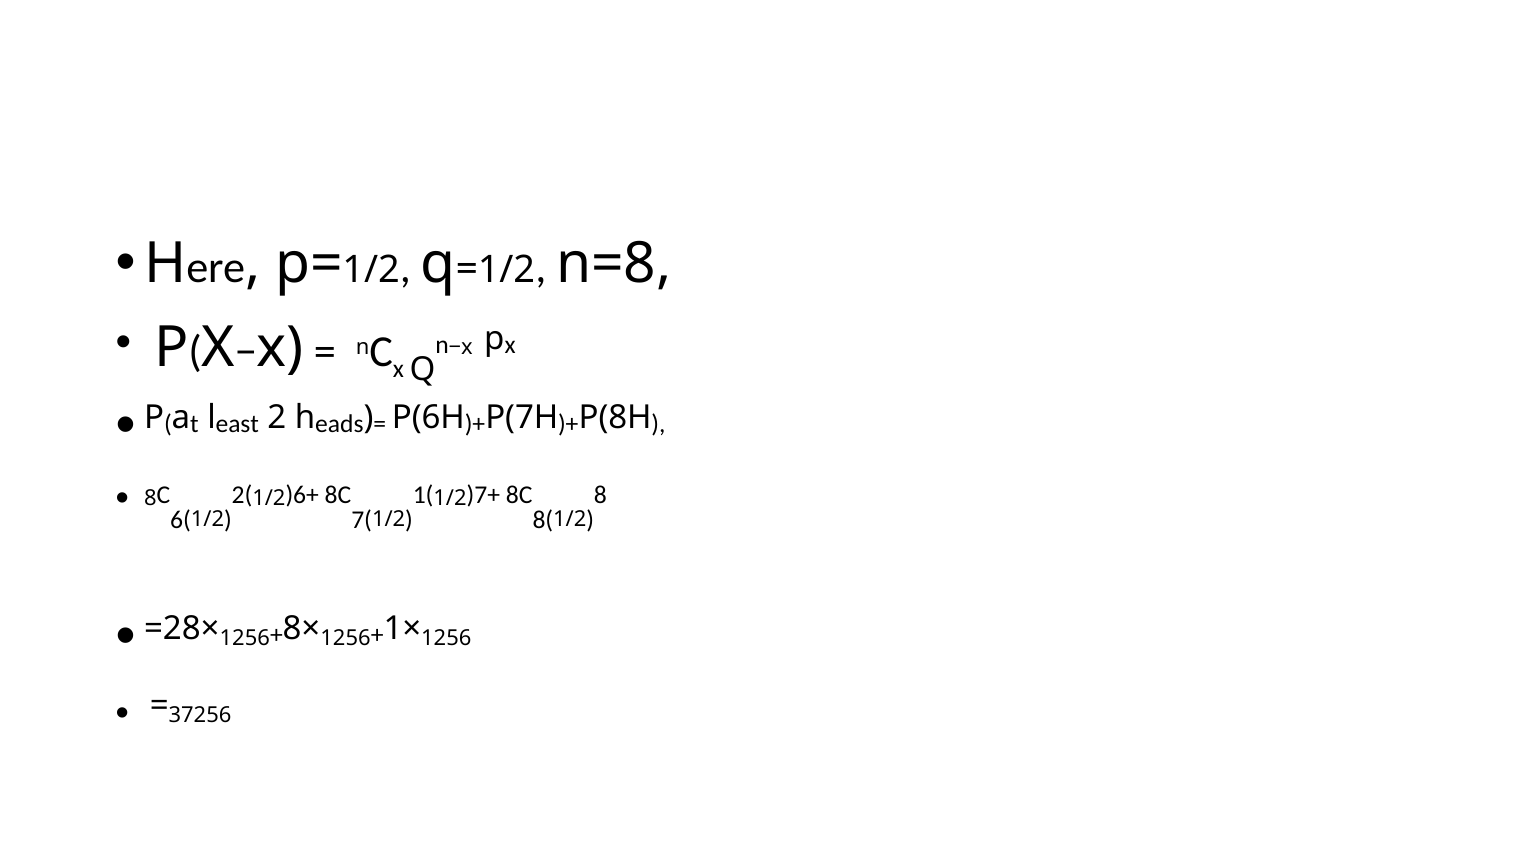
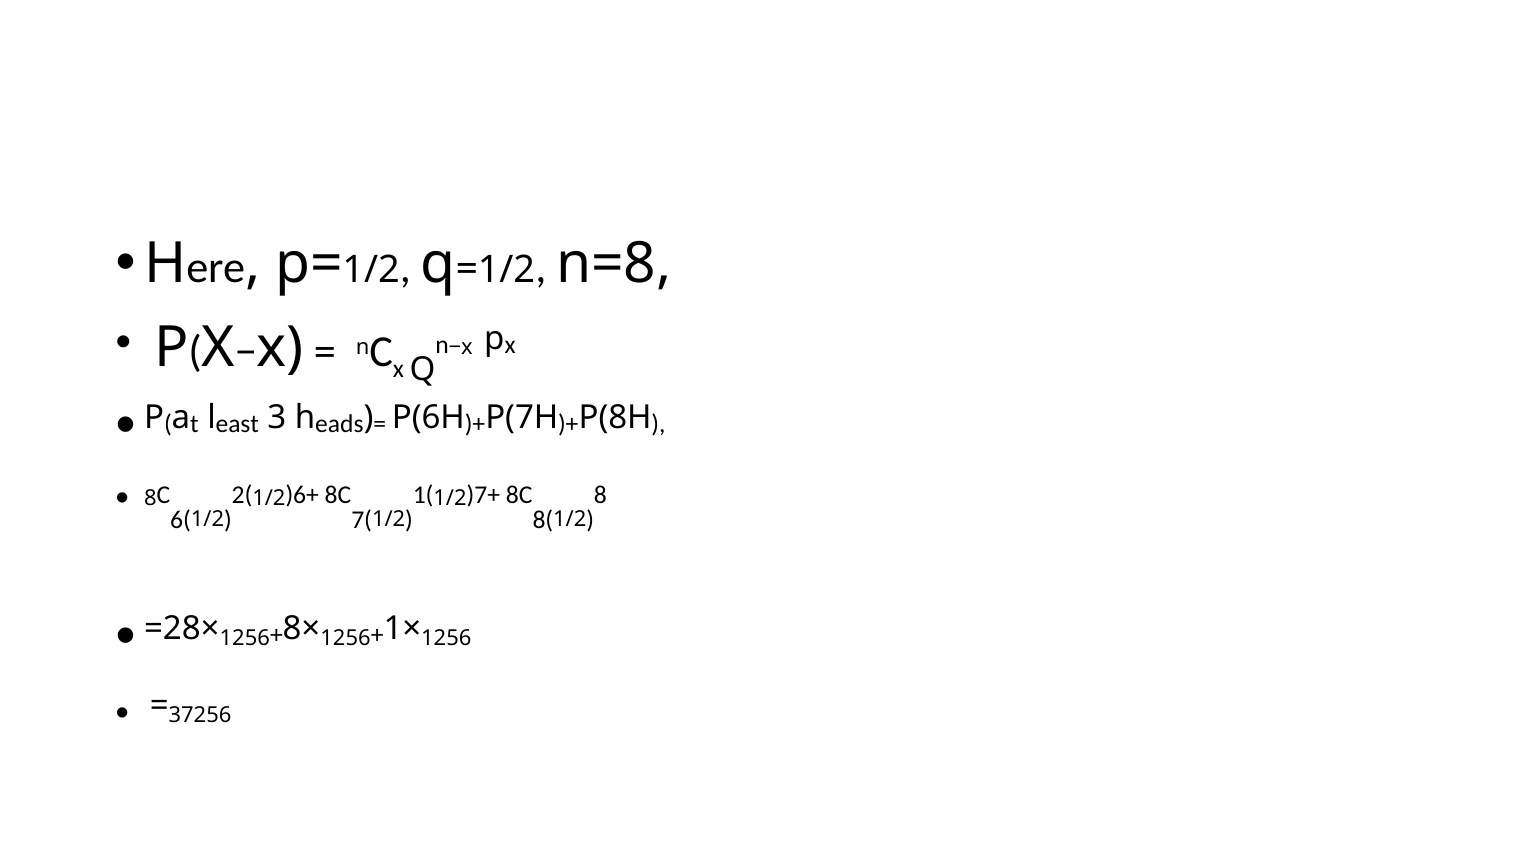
2: 2 -> 3 (277, 417)
